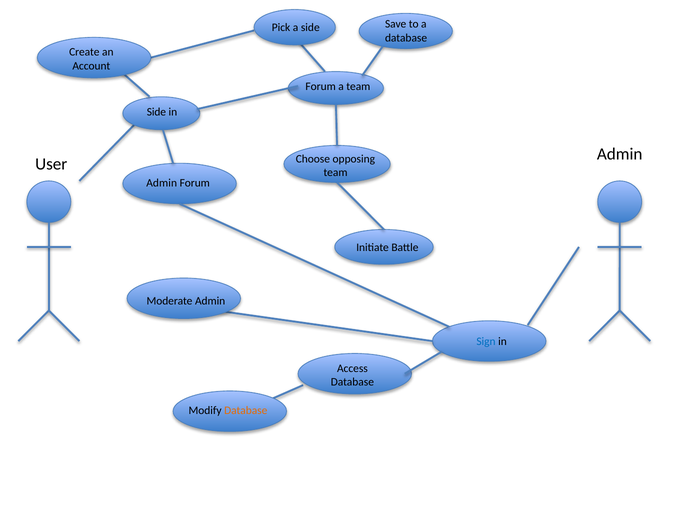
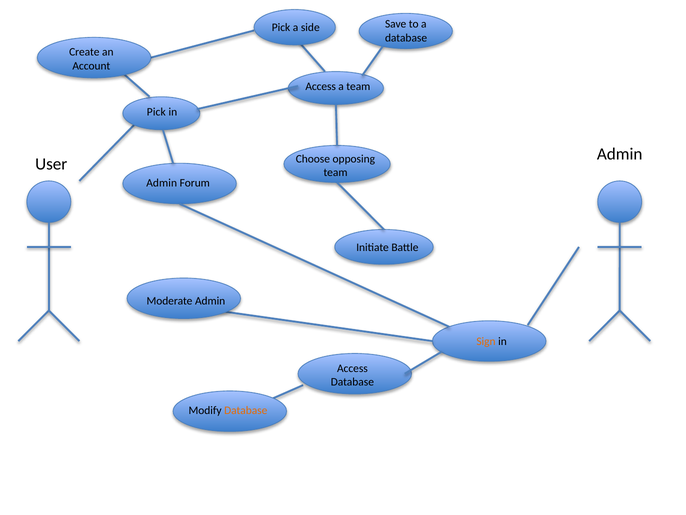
Forum: Forum -> Access (321, 87)
Side: Side -> Pick (156, 112)
Sign colour: blue -> orange (486, 341)
